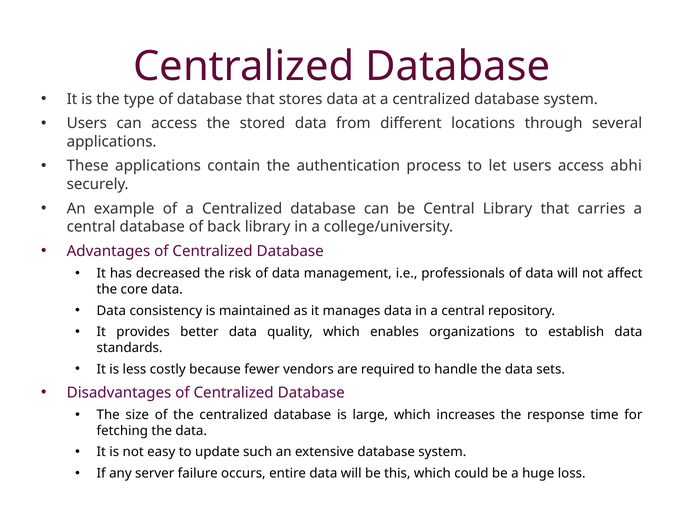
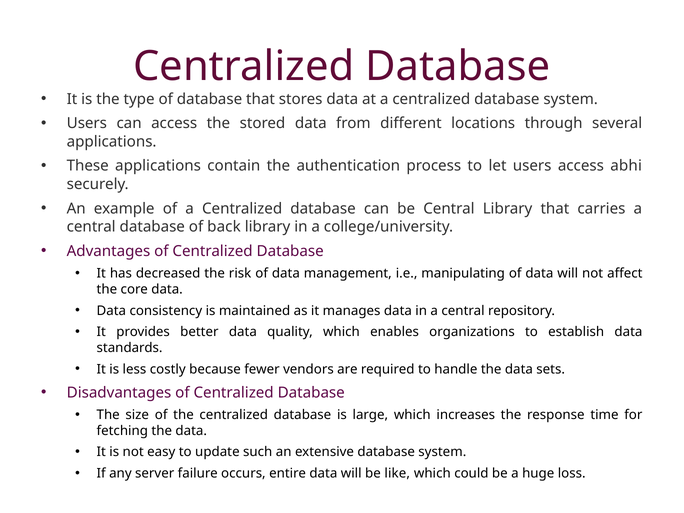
professionals: professionals -> manipulating (463, 273)
this: this -> like (397, 473)
